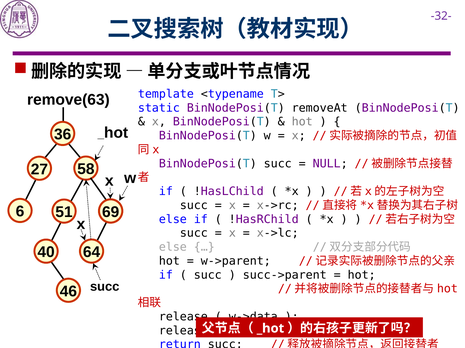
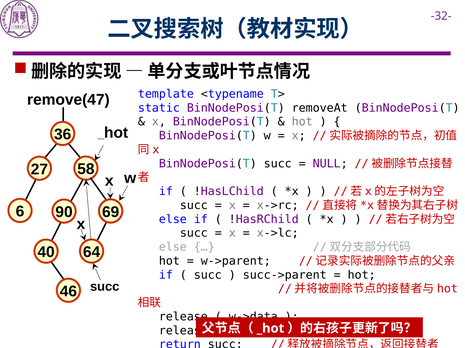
remove(63: remove(63 -> remove(47 (68, 100)
51: 51 -> 90 (64, 213)
